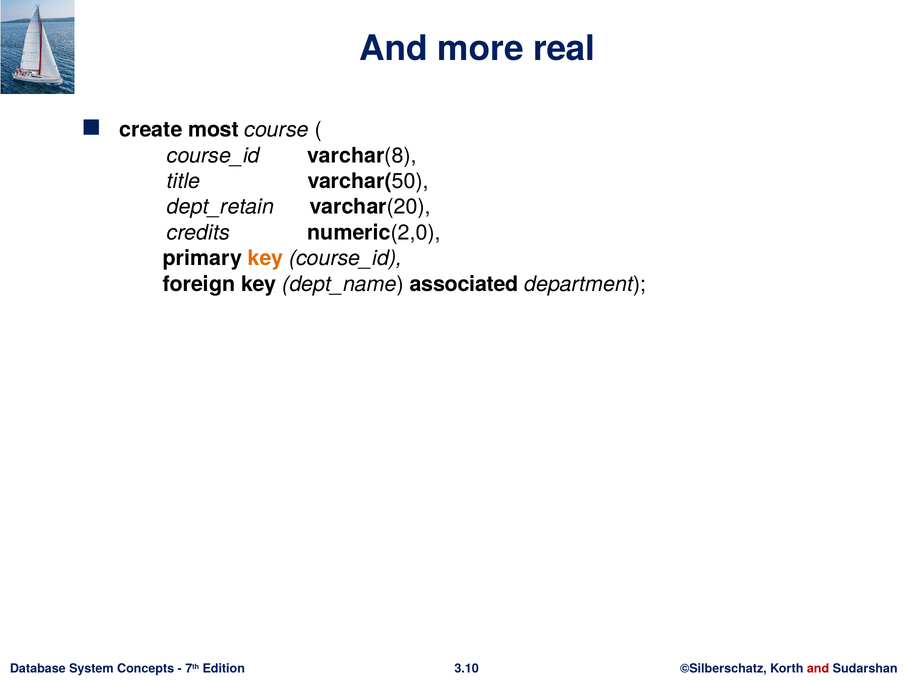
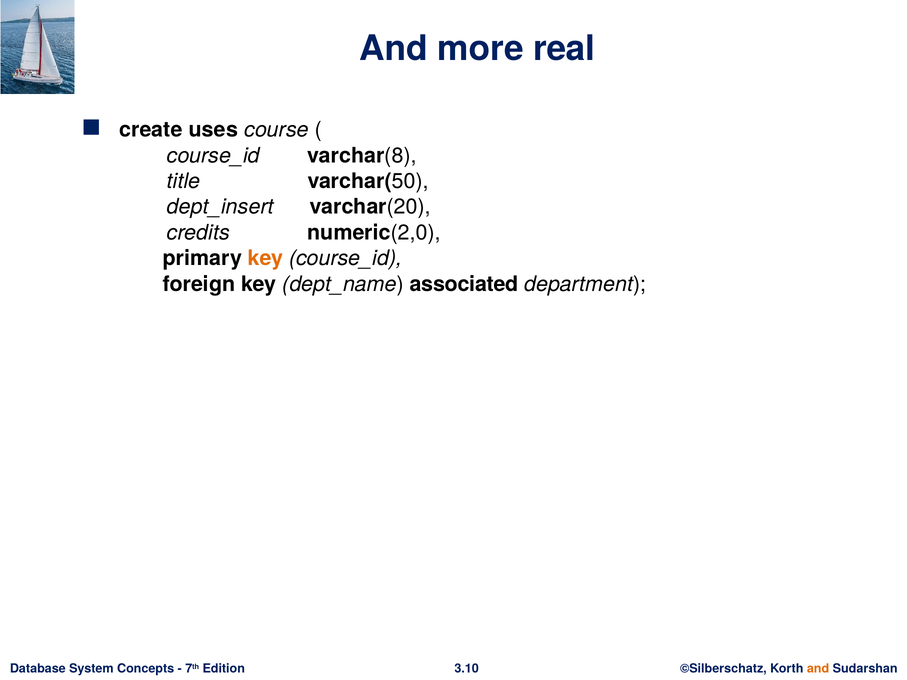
most: most -> uses (213, 130)
dept_retain: dept_retain -> dept_insert (220, 207)
and colour: red -> orange (818, 669)
